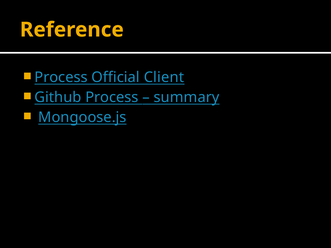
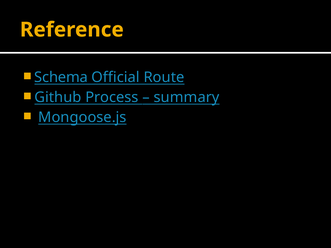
Process: Process -> Schema (61, 77)
Client: Client -> Route (164, 77)
